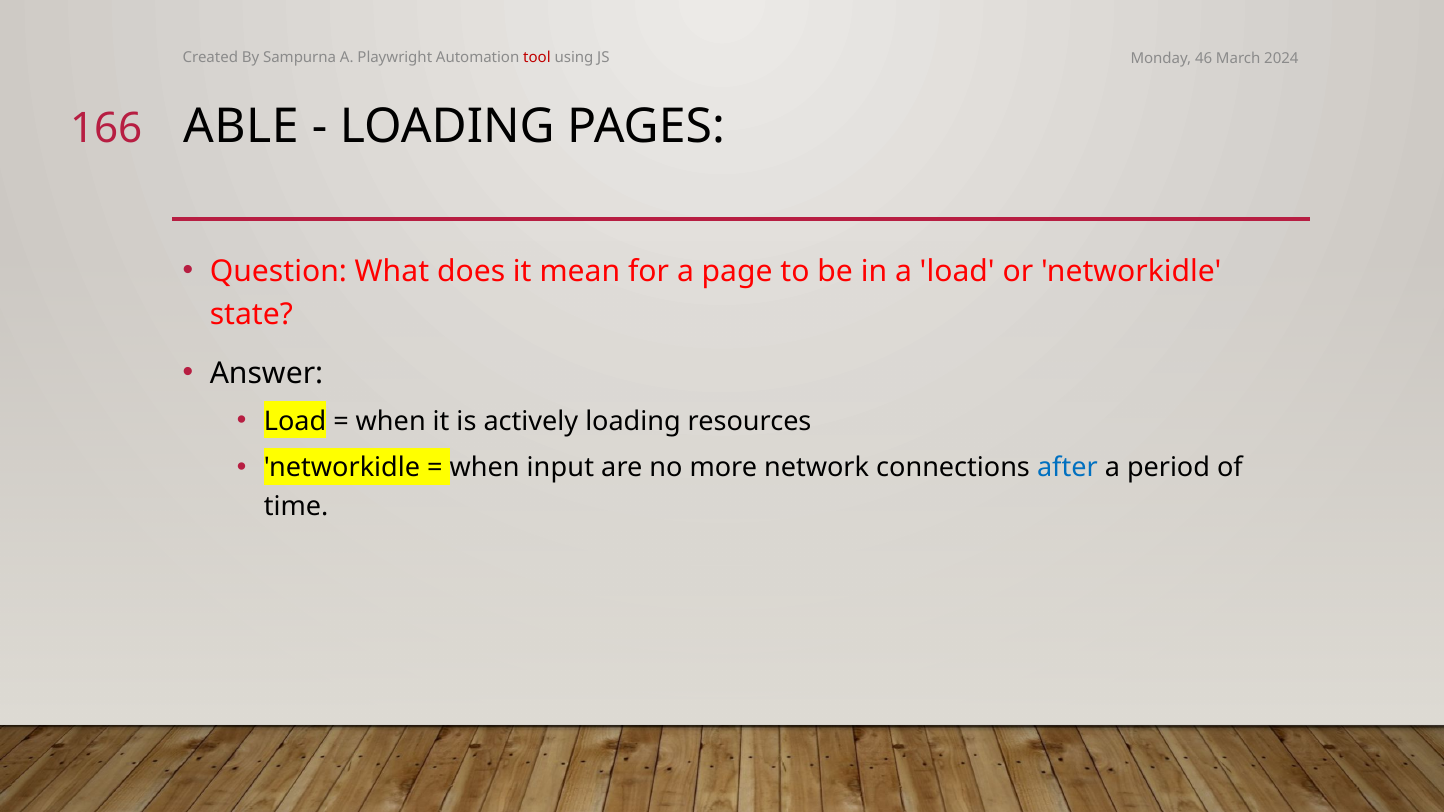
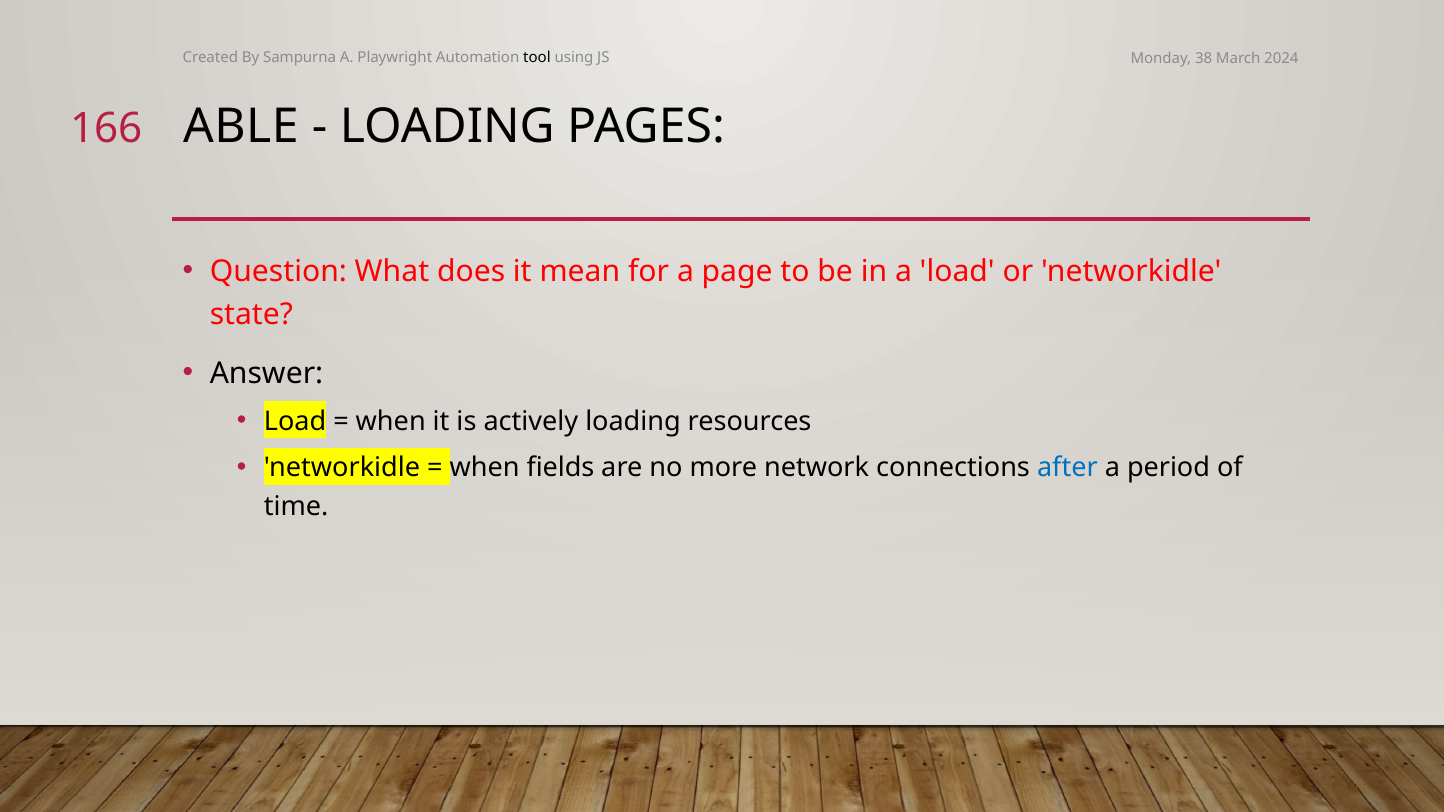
tool colour: red -> black (537, 57)
46: 46 -> 38 (1204, 58)
input: input -> fields (560, 468)
